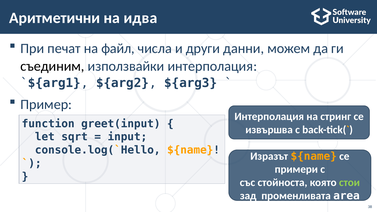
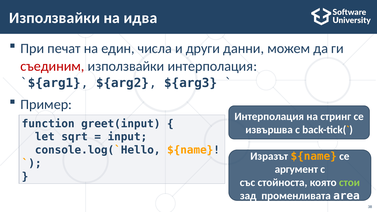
Аритметични: Аритметични -> Използвайки (55, 18)
файл: файл -> един (118, 48)
съединим colour: black -> red (52, 66)
примери: примери -> аргумент (296, 169)
